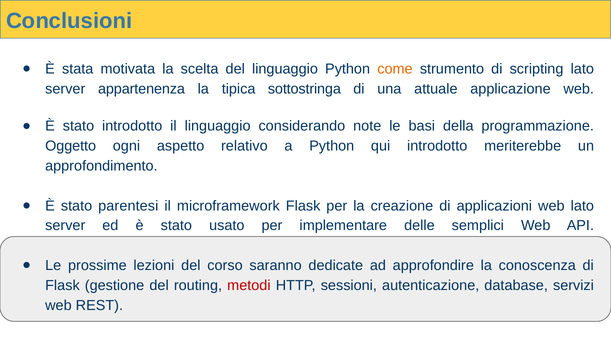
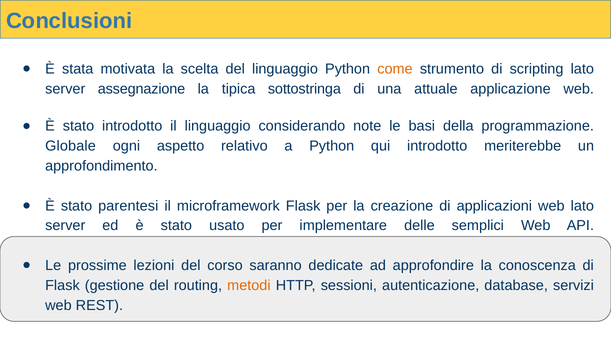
appartenenza: appartenenza -> assegnazione (142, 89)
Oggetto: Oggetto -> Globale (71, 146)
metodi colour: red -> orange (249, 285)
